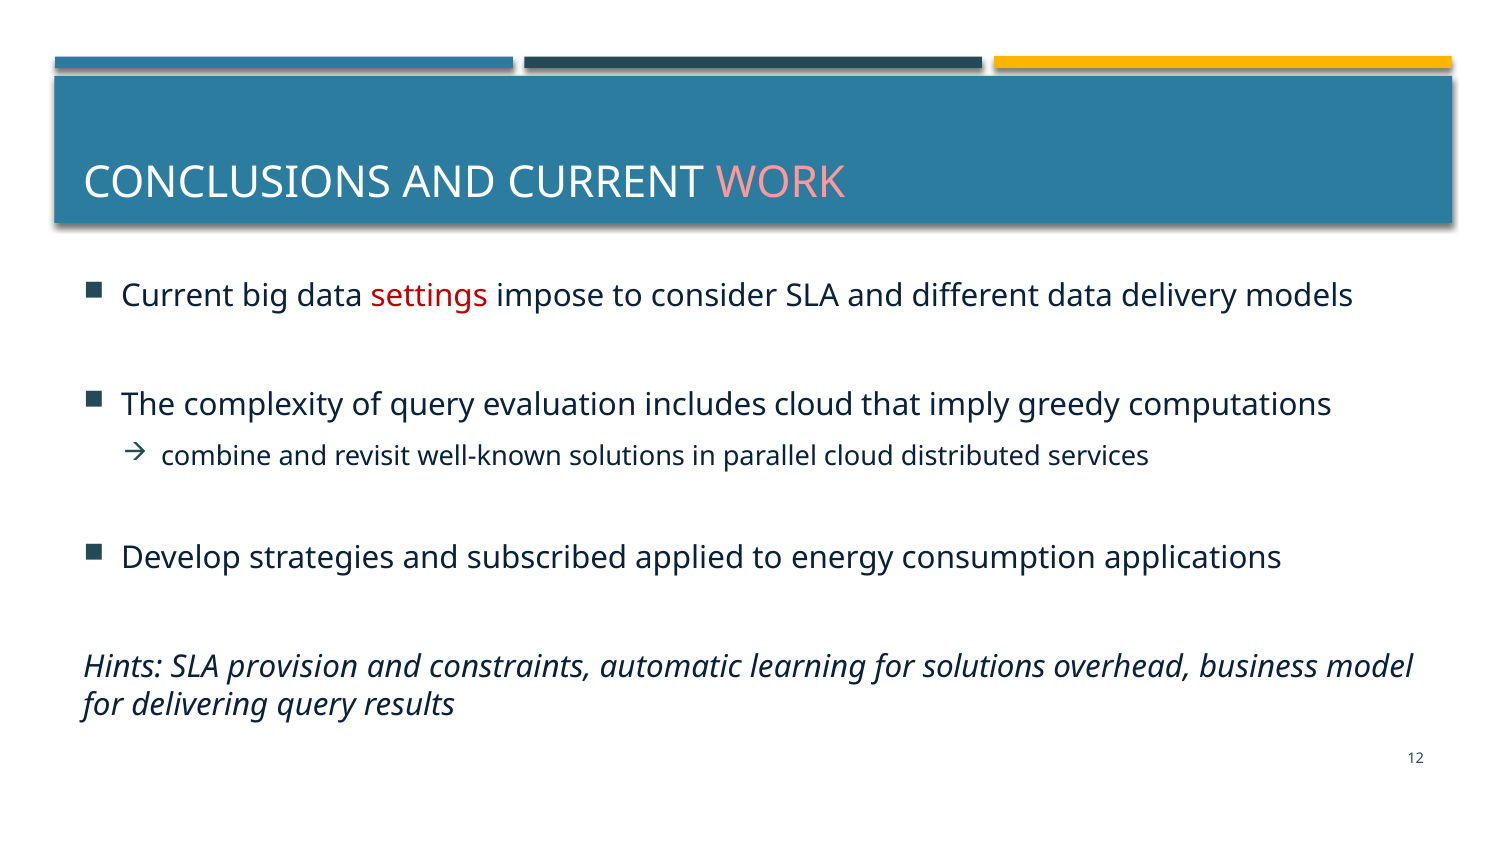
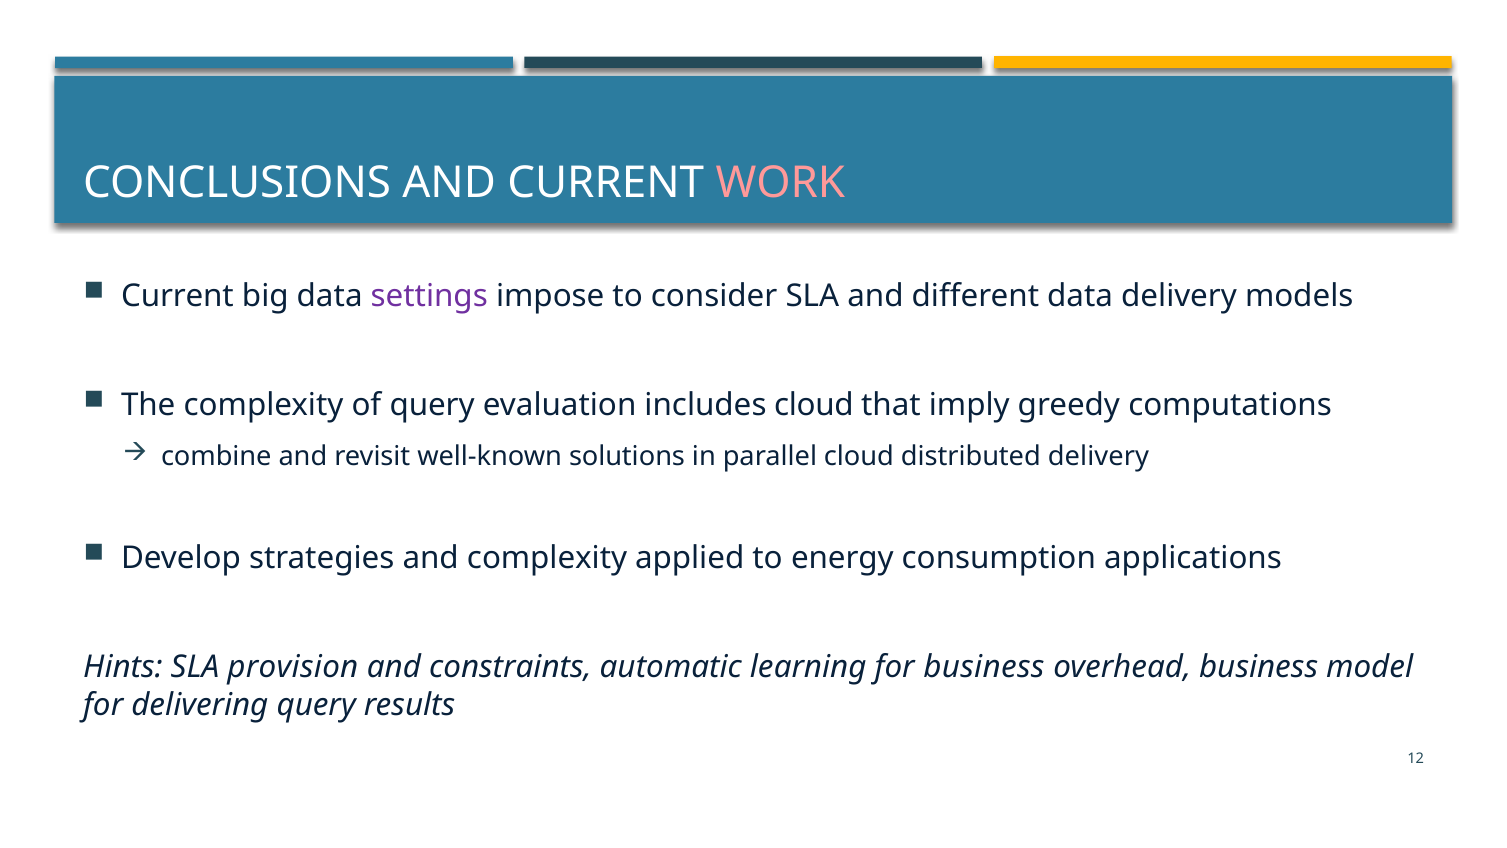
settings colour: red -> purple (429, 296)
distributed services: services -> delivery (1098, 456)
and subscribed: subscribed -> complexity (547, 558)
for solutions: solutions -> business (984, 667)
